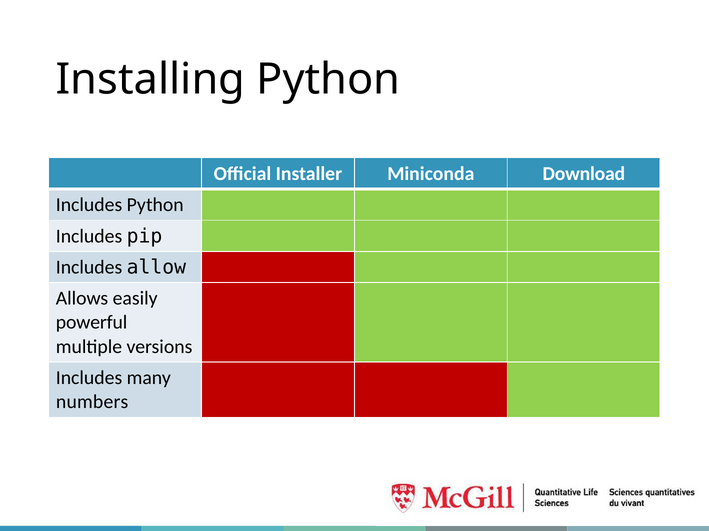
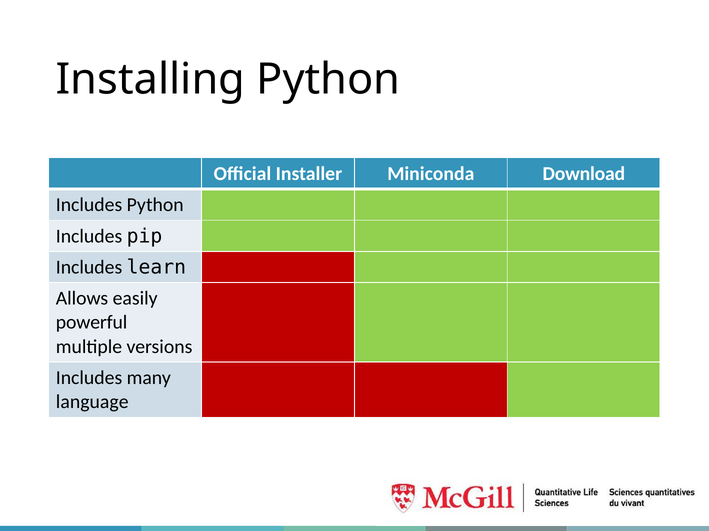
allow: allow -> learn (156, 268)
numbers: numbers -> language (92, 402)
